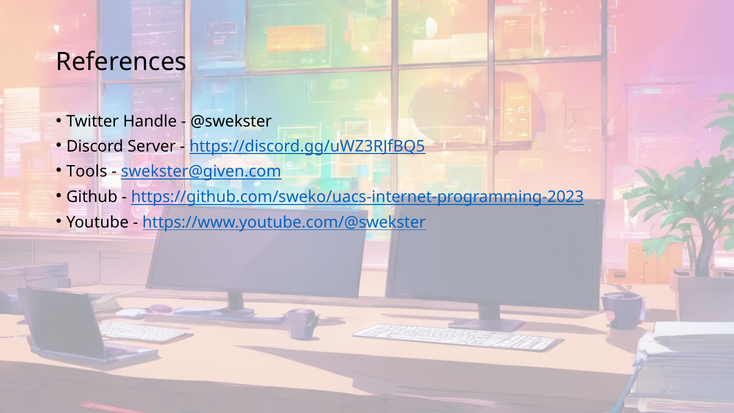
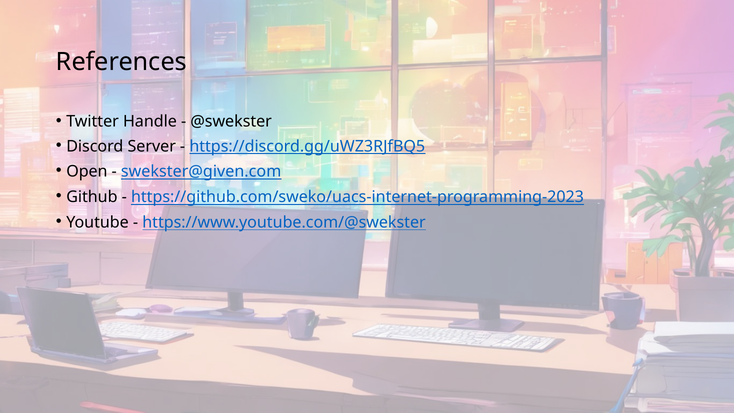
Tools: Tools -> Open (87, 172)
